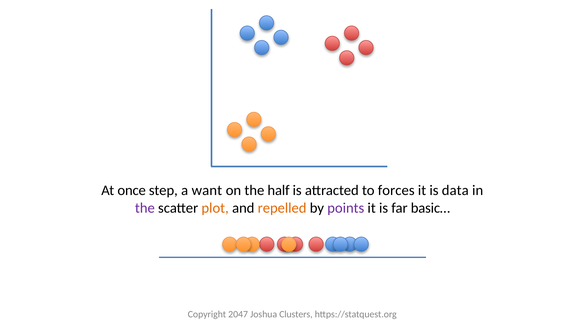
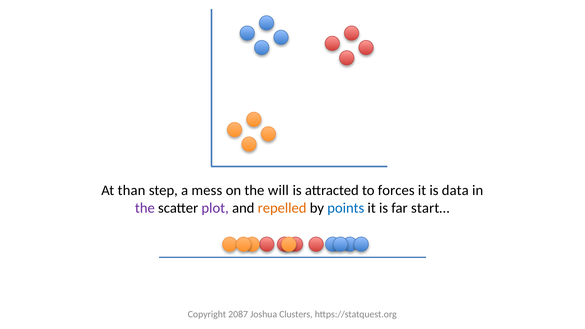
once: once -> than (132, 190)
want: want -> mess (207, 190)
half: half -> will (278, 190)
plot colour: orange -> purple (215, 208)
points colour: purple -> blue (346, 208)
basic…: basic… -> start… (430, 208)
2047: 2047 -> 2087 (238, 314)
